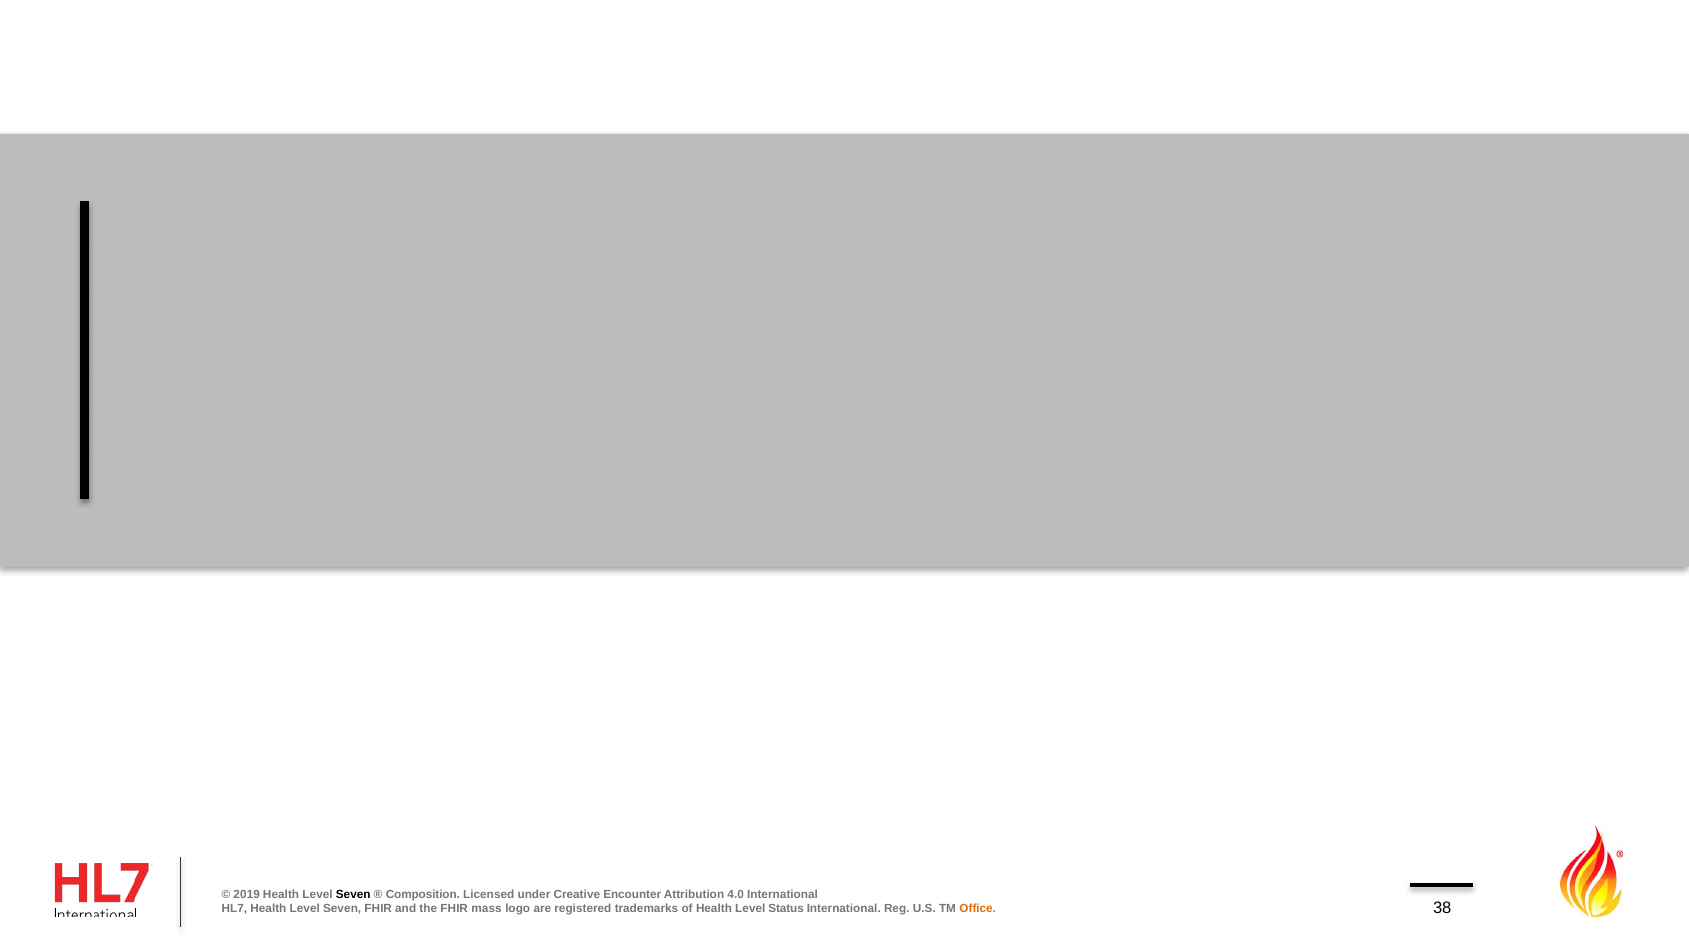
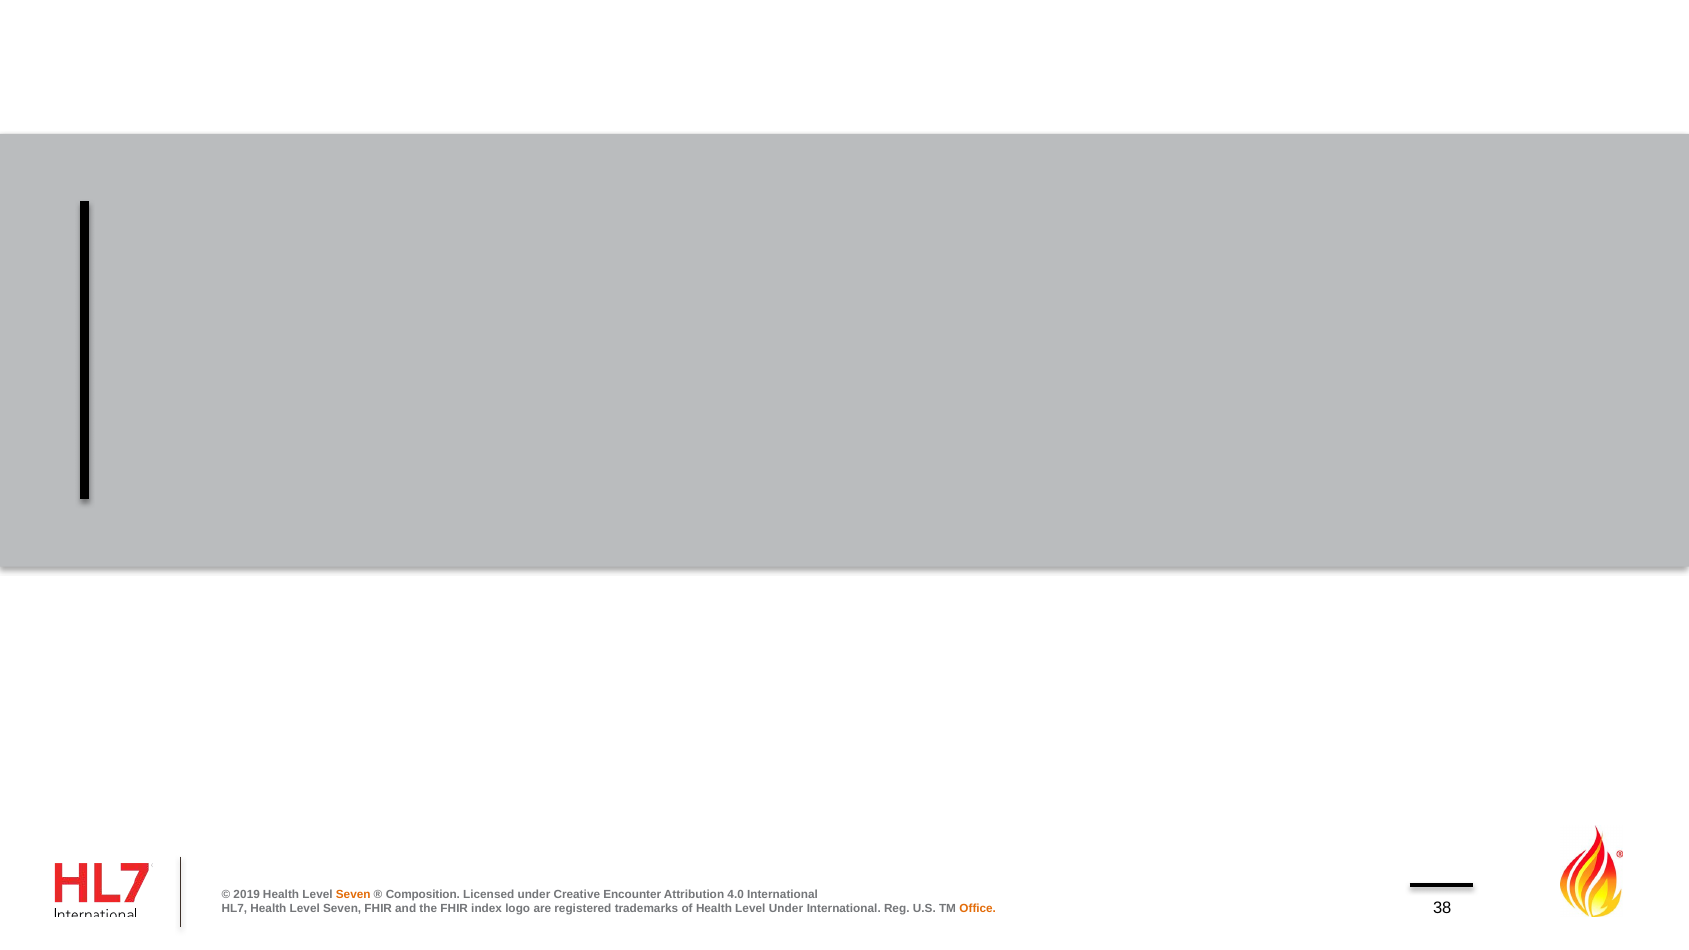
Seven colour: black -> orange (353, 894)
mass: mass -> index (487, 908)
Level Status: Status -> Under (786, 908)
